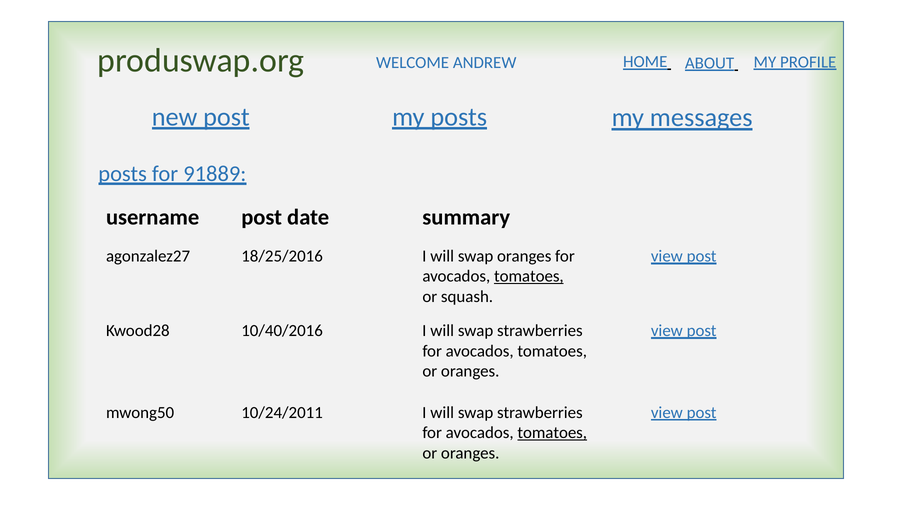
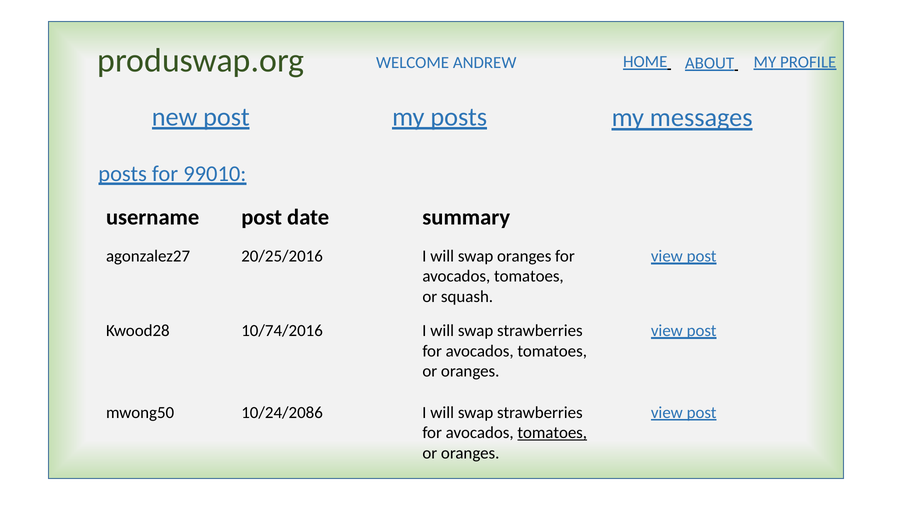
91889: 91889 -> 99010 (215, 174)
18/25/2016: 18/25/2016 -> 20/25/2016 (282, 256)
tomatoes underline: present -> none (529, 277)
10/40/2016: 10/40/2016 -> 10/74/2016 (282, 331)
10/24/2011: 10/24/2011 -> 10/24/2086 (282, 413)
